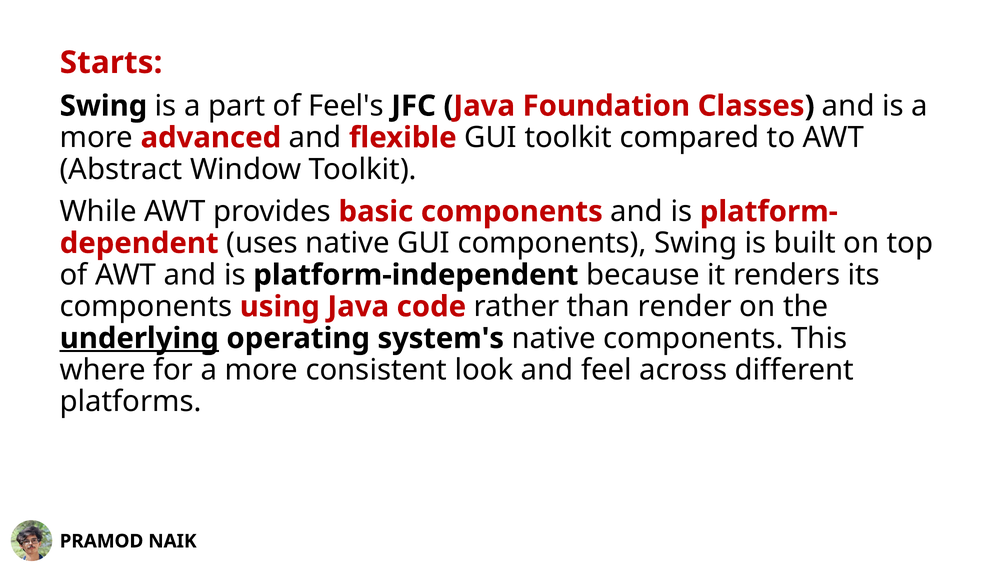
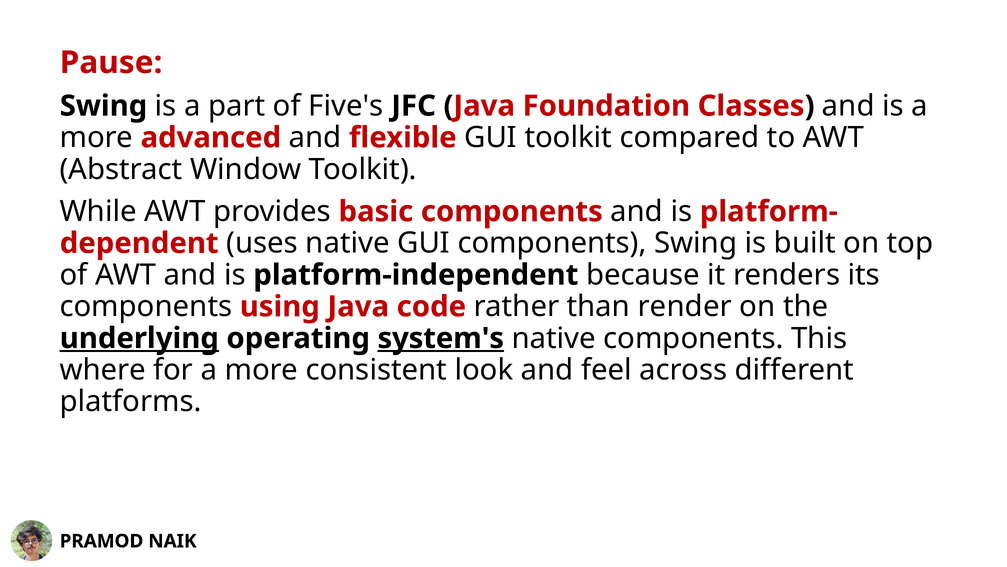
Starts: Starts -> Pause (111, 63)
Feel's: Feel's -> Five's (346, 106)
system's underline: none -> present (441, 338)
